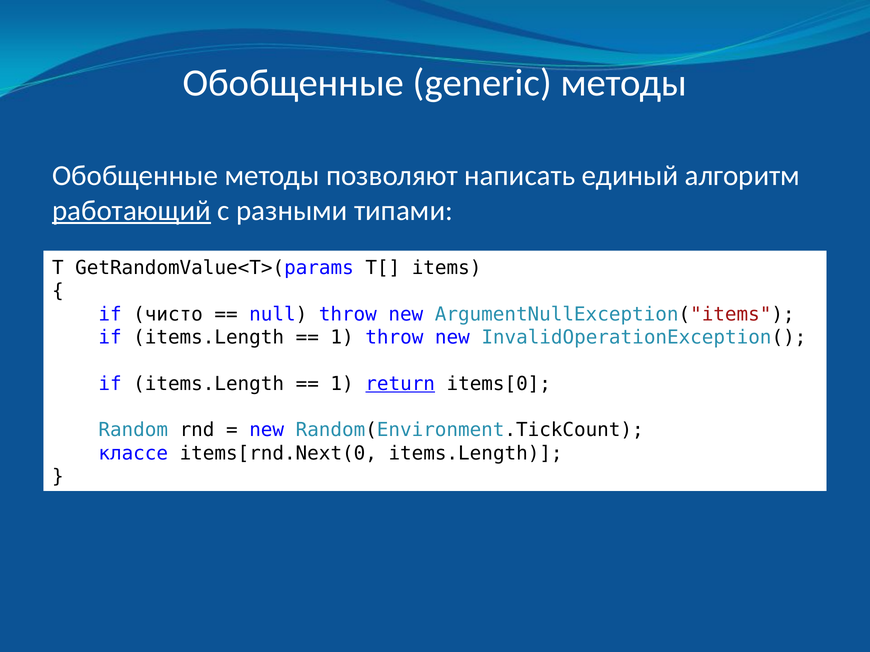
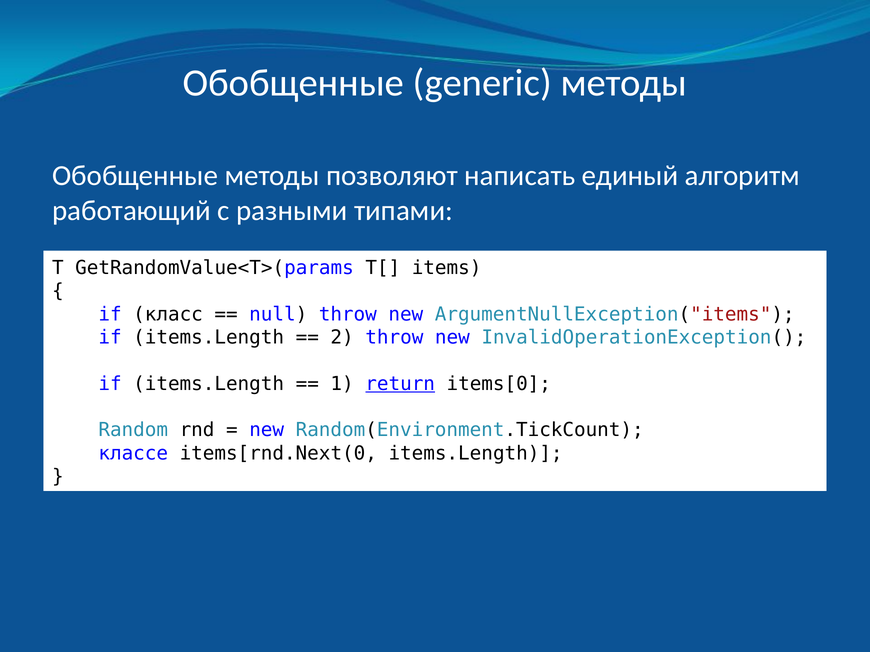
работающий underline: present -> none (131, 211)
чисто: чисто -> класс (168, 314)
1: 1 -> 2 (342, 338)
